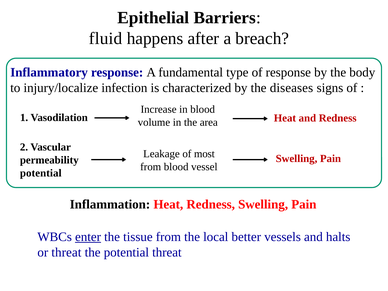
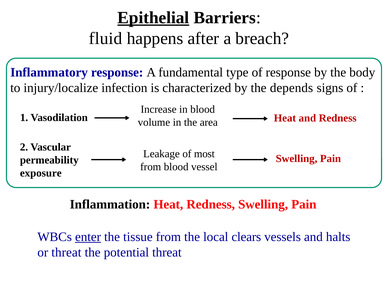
Epithelial underline: none -> present (153, 18)
diseases: diseases -> depends (291, 88)
potential: potential -> exposure (41, 173)
better: better -> clears (246, 237)
